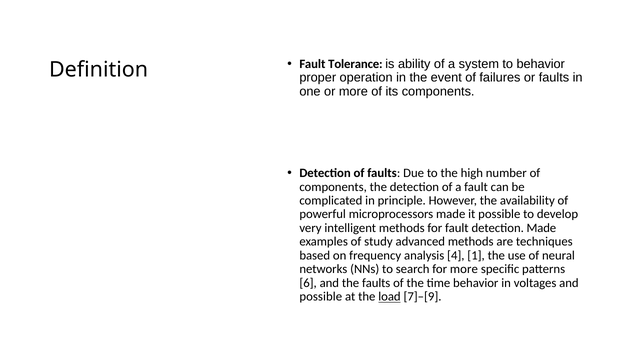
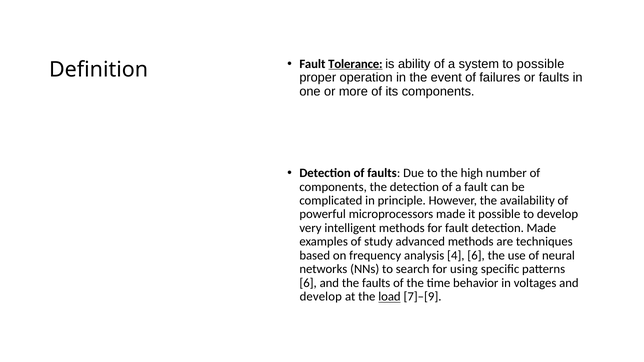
Tolerance underline: none -> present (355, 64)
to behavior: behavior -> possible (541, 64)
4 1: 1 -> 6 (476, 256)
for more: more -> using (464, 269)
possible: possible -> develop (321, 297)
